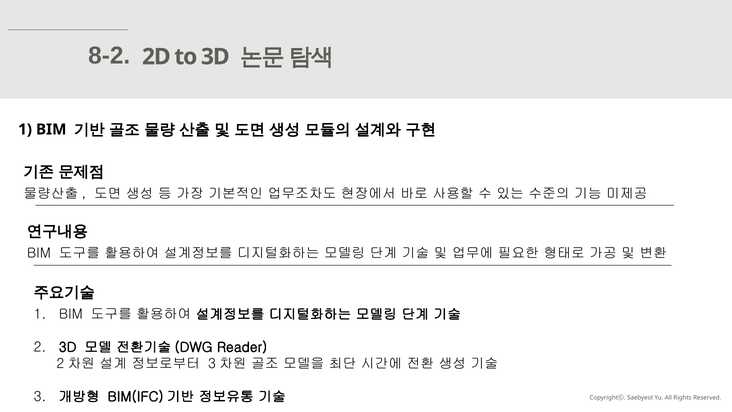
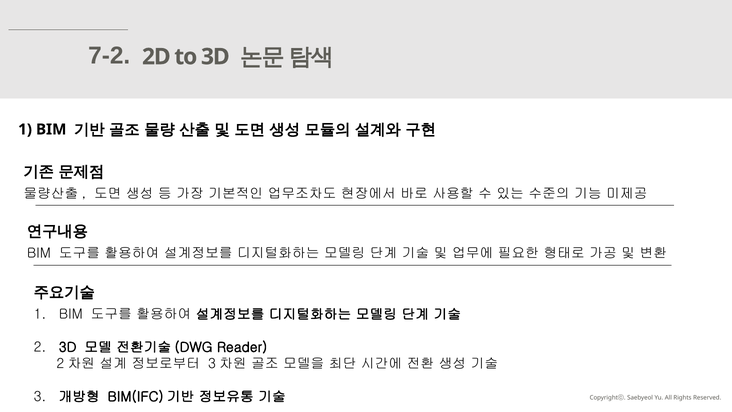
8-2: 8-2 -> 7-2 (109, 56)
